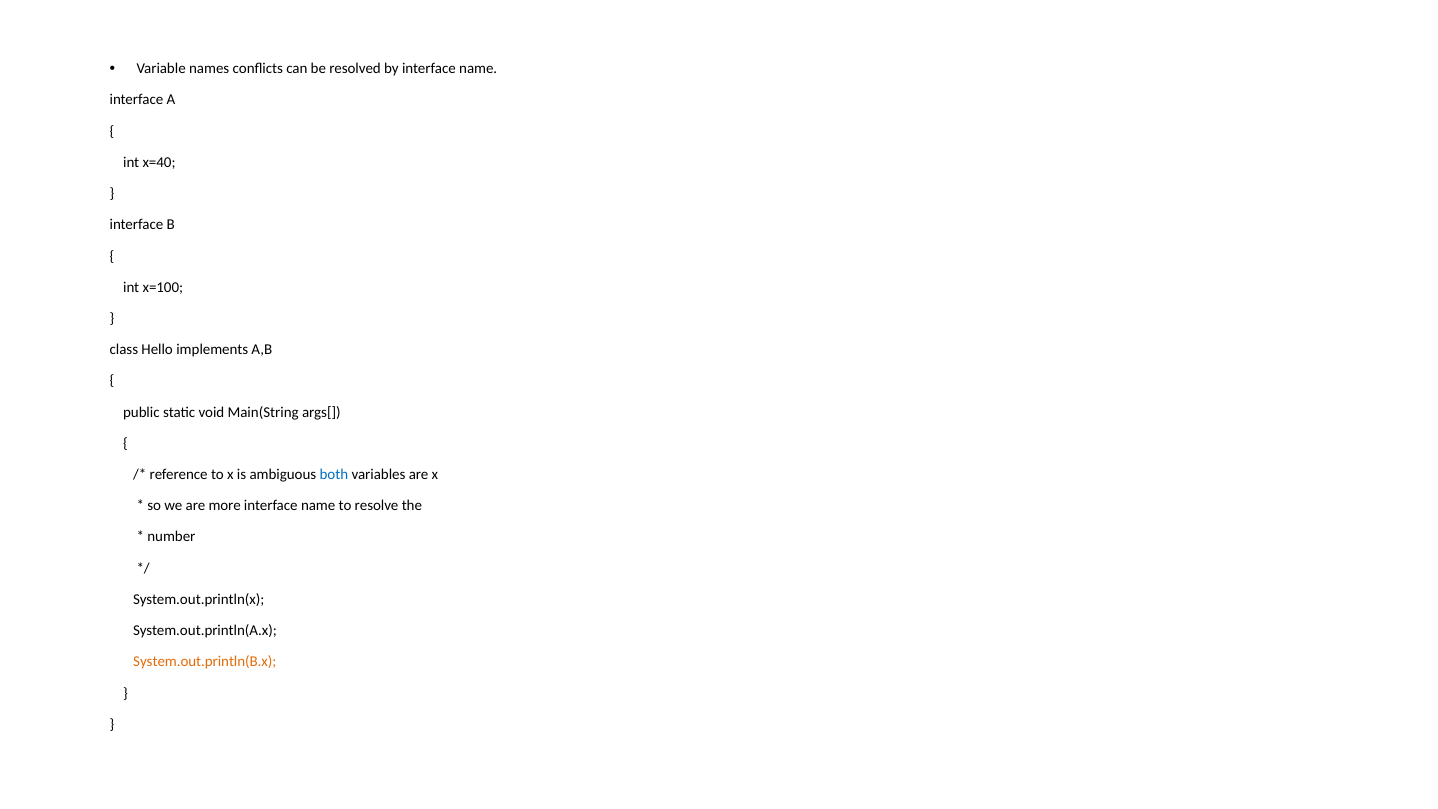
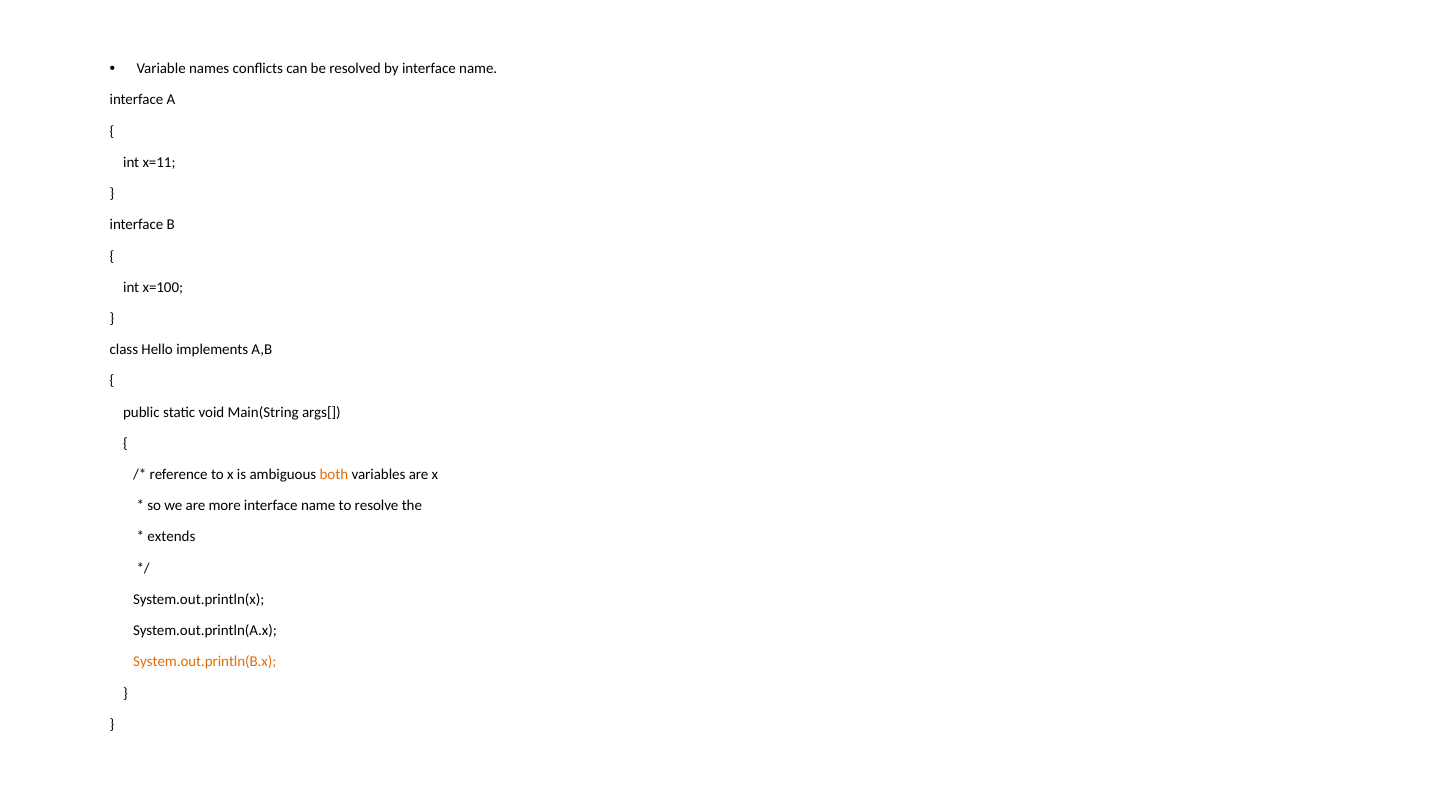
x=40: x=40 -> x=11 (159, 162)
both colour: blue -> orange (334, 475)
number: number -> extends (171, 537)
